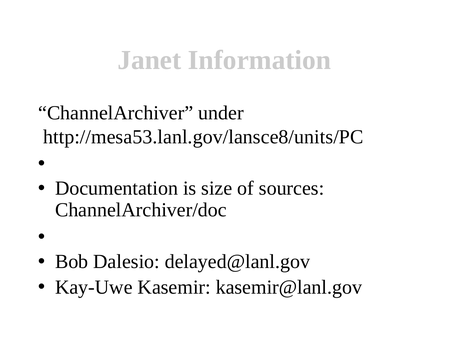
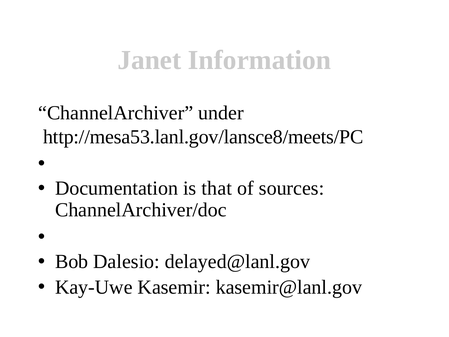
http://mesa53.lanl.gov/lansce8/units/PC: http://mesa53.lanl.gov/lansce8/units/PC -> http://mesa53.lanl.gov/lansce8/meets/PC (203, 137)
size: size -> that (217, 188)
